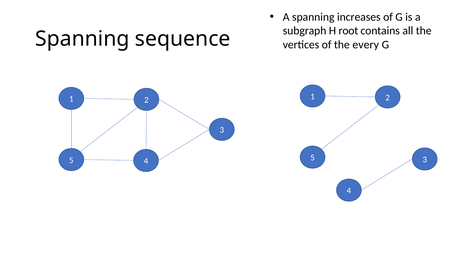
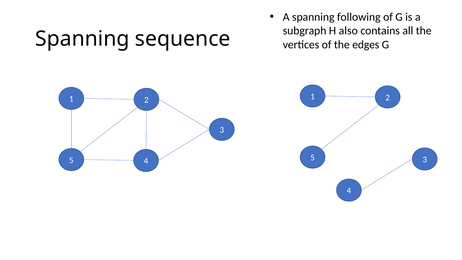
increases: increases -> following (359, 17)
root: root -> also (348, 31)
every: every -> edges (366, 45)
